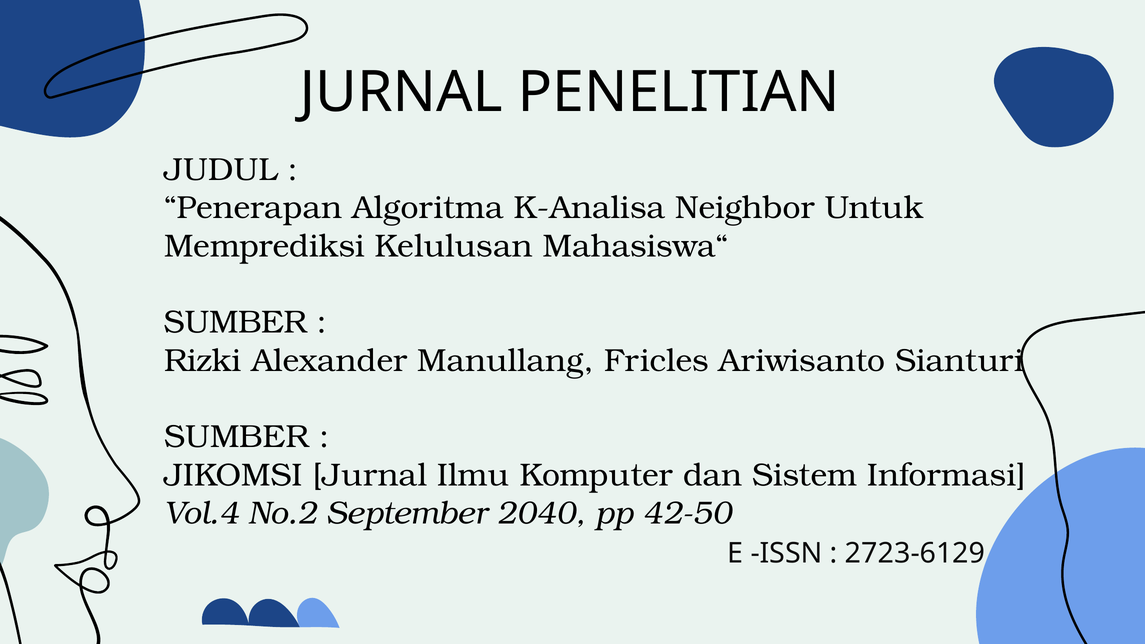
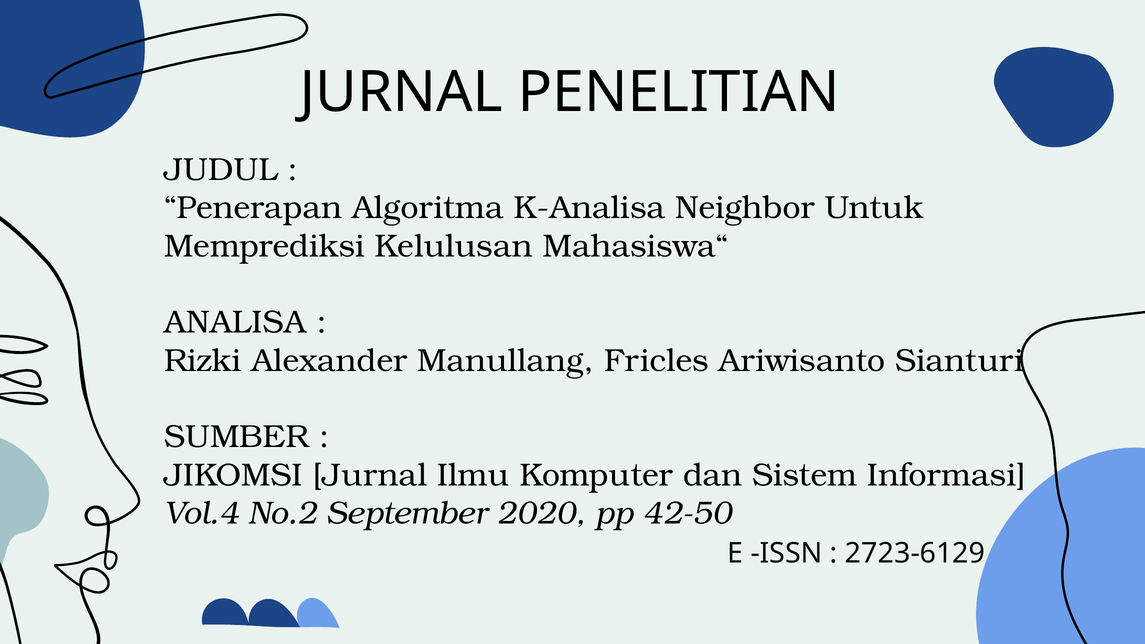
SUMBER: SUMBER -> ANALISA (235, 322)
2040: 2040 -> 2020 (541, 513)
